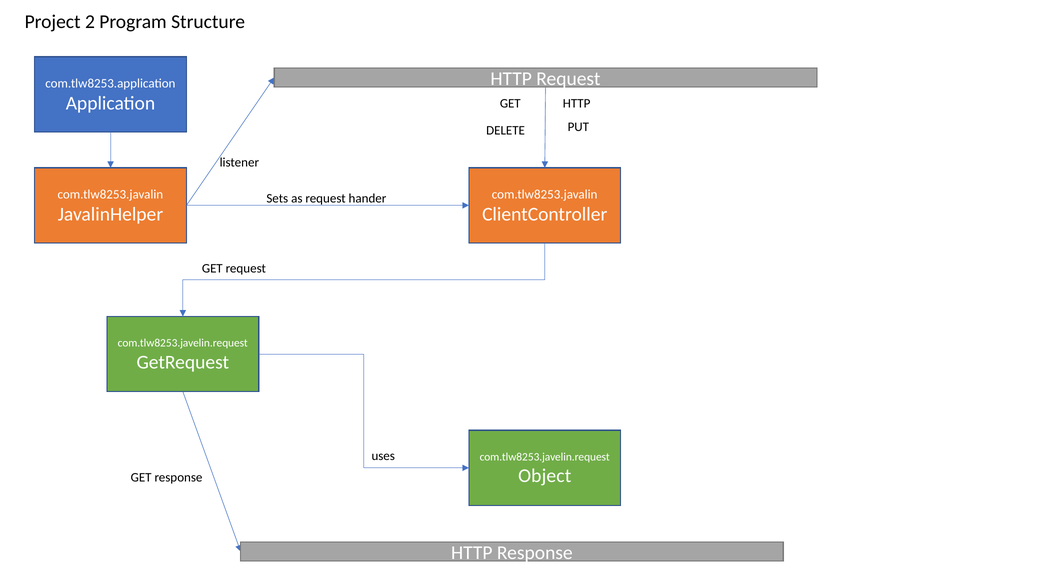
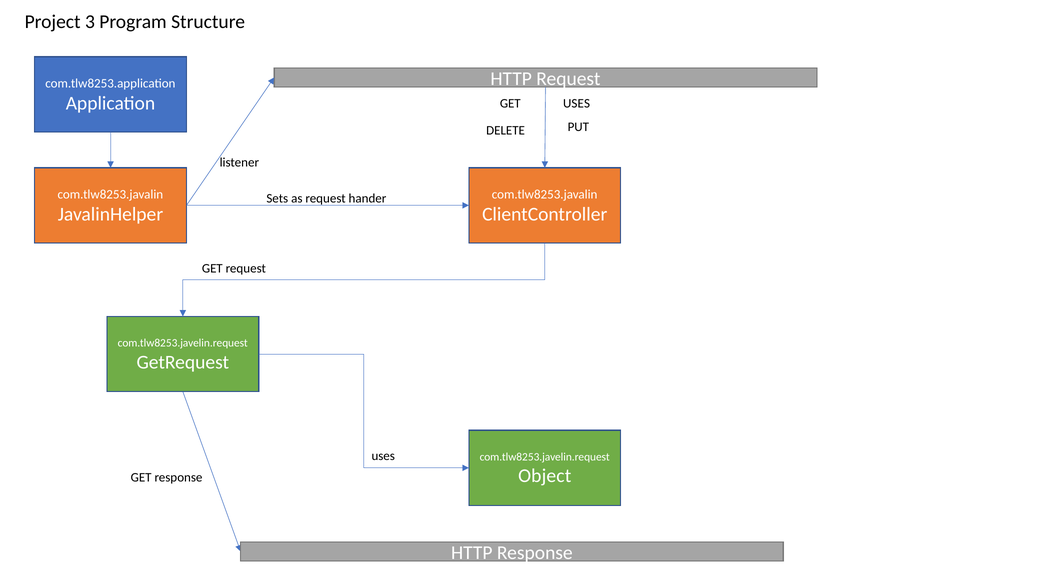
2: 2 -> 3 (90, 22)
HTTP: HTTP -> USES (577, 103)
